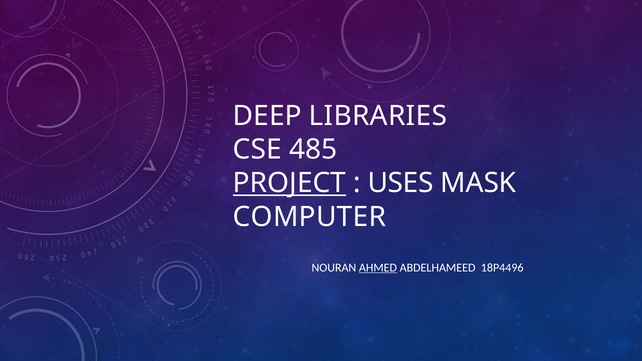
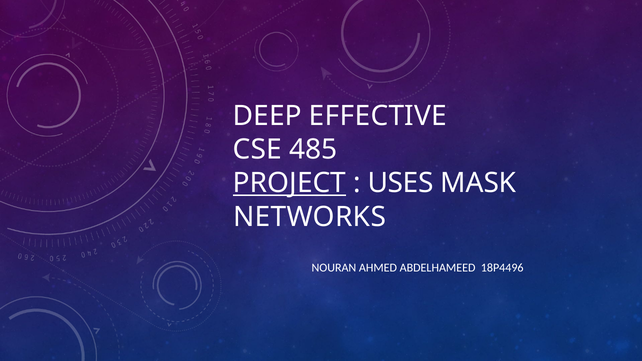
LIBRARIES: LIBRARIES -> EFFECTIVE (378, 116)
COMPUTER: COMPUTER -> NETWORKS (310, 217)
AHMED underline: present -> none (378, 268)
